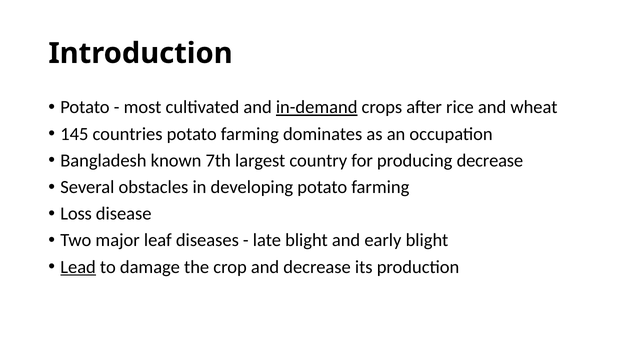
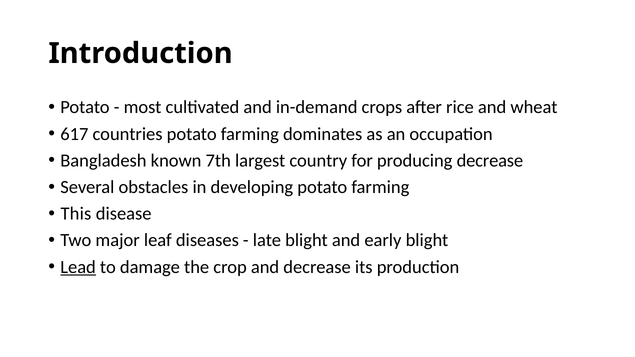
in-demand underline: present -> none (317, 107)
145: 145 -> 617 (74, 134)
Loss: Loss -> This (76, 214)
